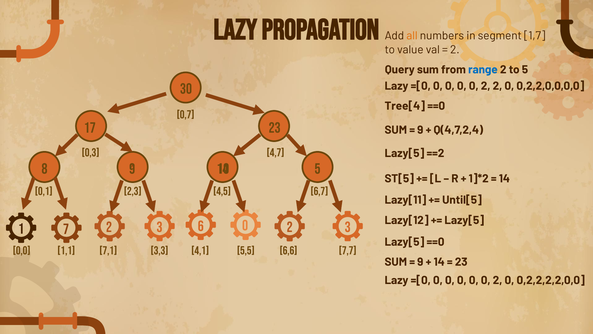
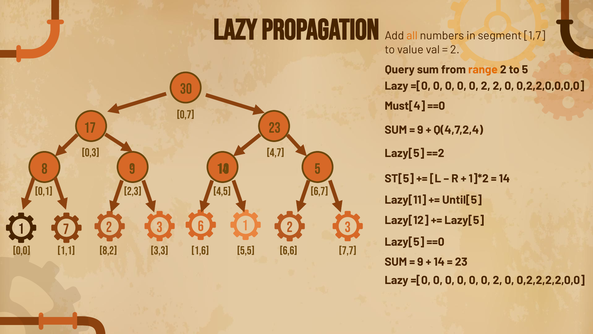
range colour: blue -> orange (483, 70)
Tree[4: Tree[4 -> Must[4 (405, 106)
0: 0 -> 1 (245, 225)
7,1: 7,1 -> 8,2 (108, 250)
4,1: 4,1 -> 1,6 (200, 250)
